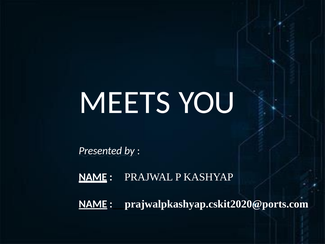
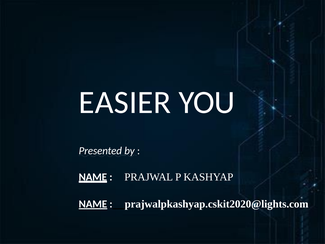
MEETS: MEETS -> EASIER (125, 102)
prajwalpkashyap.cskit2020@ports.com: prajwalpkashyap.cskit2020@ports.com -> prajwalpkashyap.cskit2020@lights.com (217, 204)
